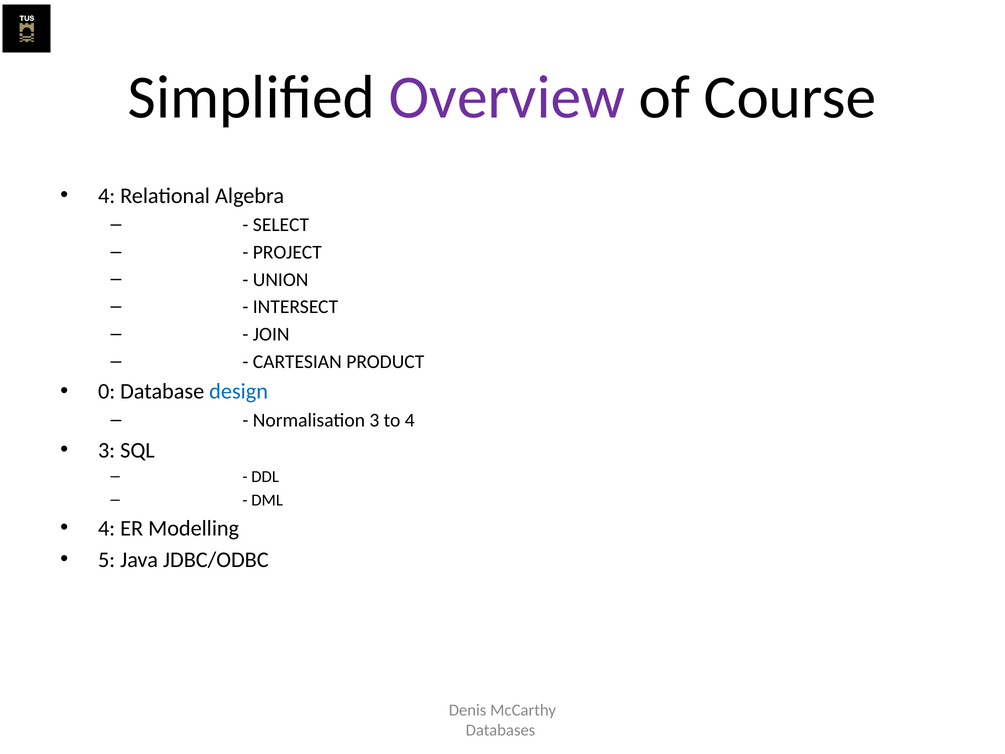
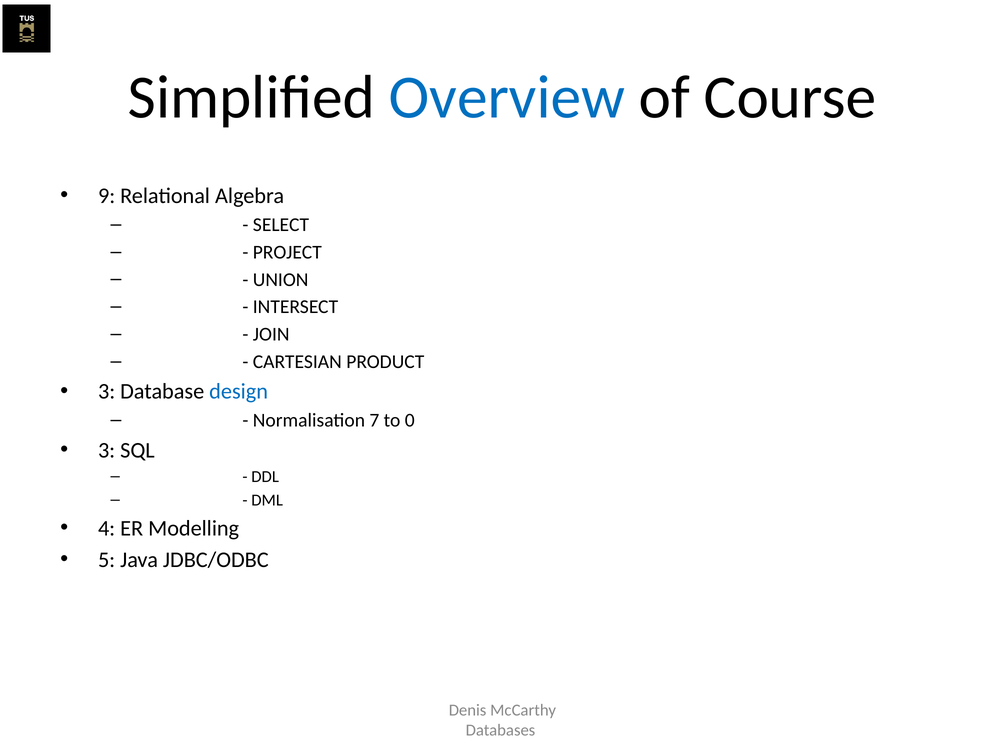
Overview colour: purple -> blue (507, 97)
4: 4 -> 9 (107, 196)
0: 0 -> 3 (107, 391)
Normalisation 3: 3 -> 7 (374, 420)
to 4: 4 -> 0 (410, 420)
